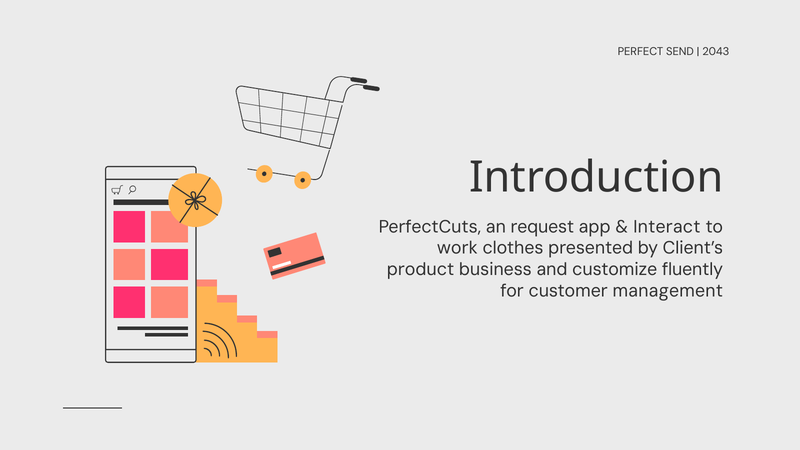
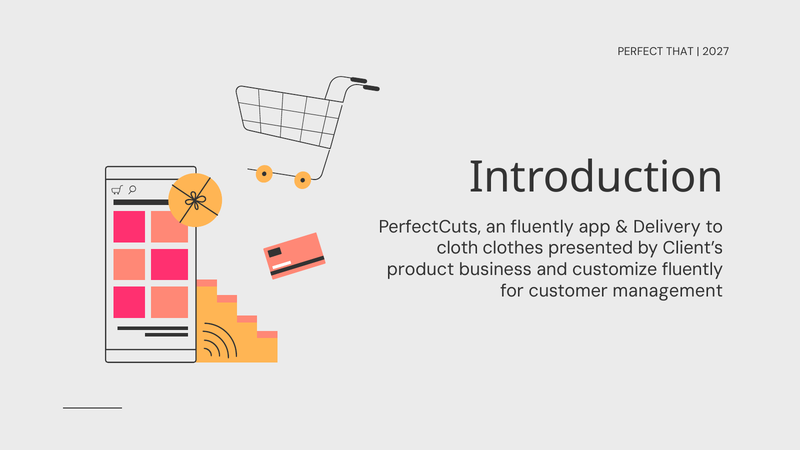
SEND: SEND -> THAT (680, 52)
2043: 2043 -> 2027 (716, 52)
an request: request -> fluently (542, 227)
Interact: Interact -> Delivery (667, 227)
work: work -> cloth (457, 248)
